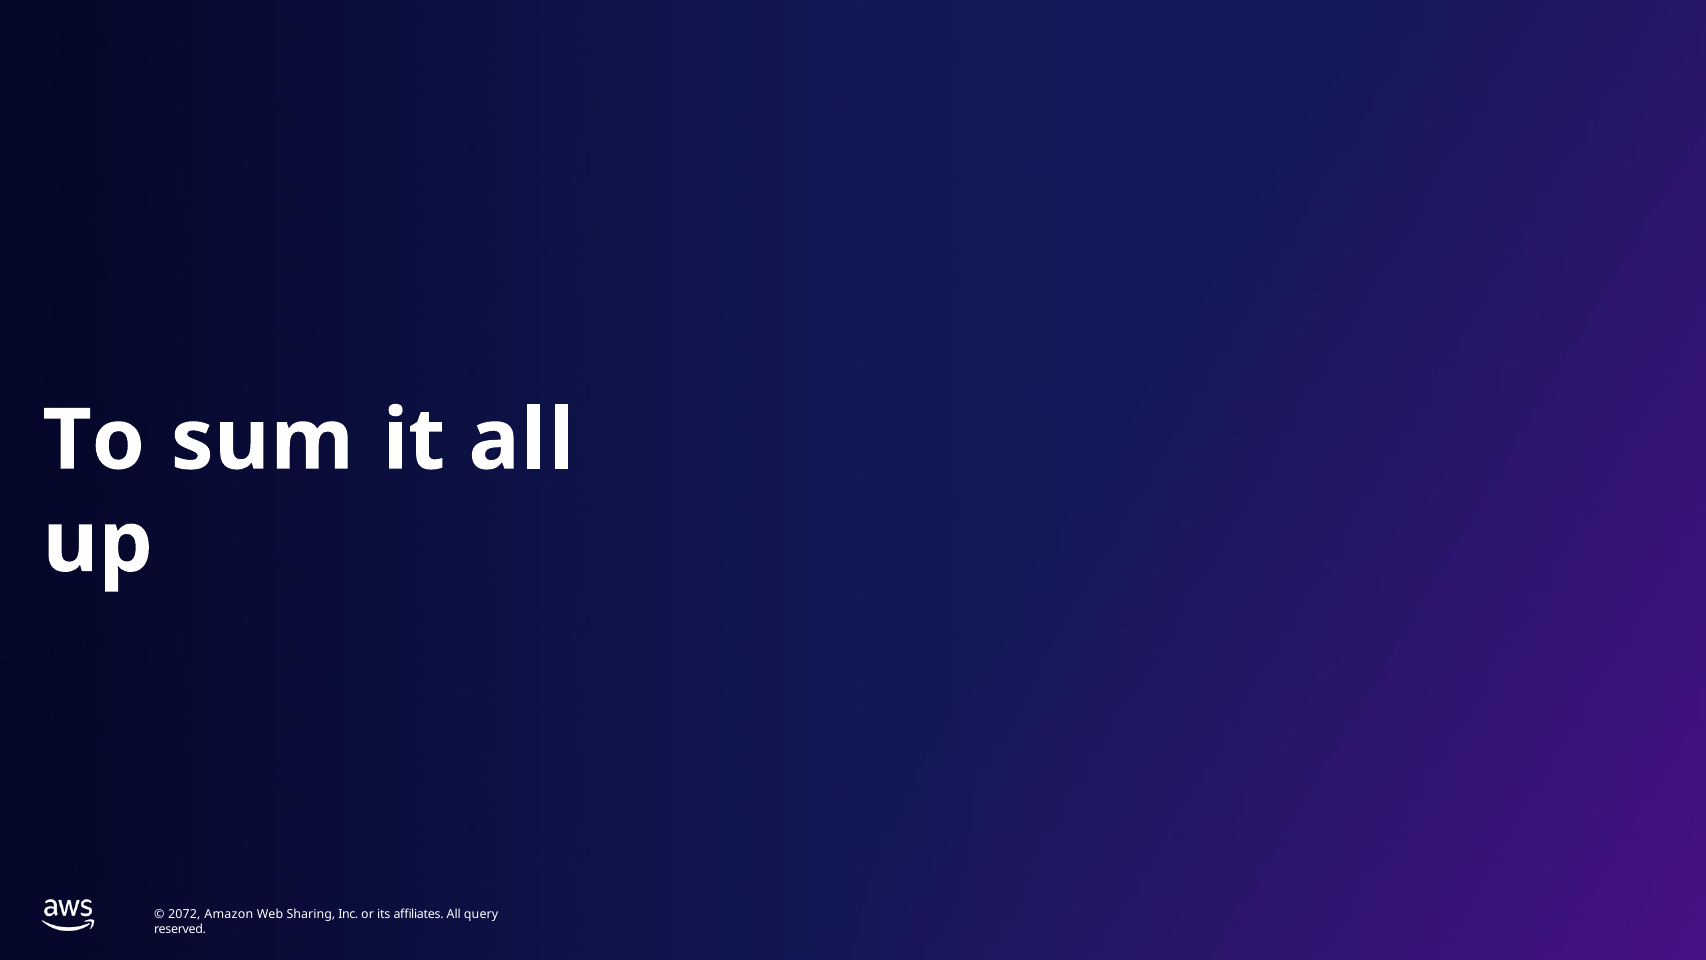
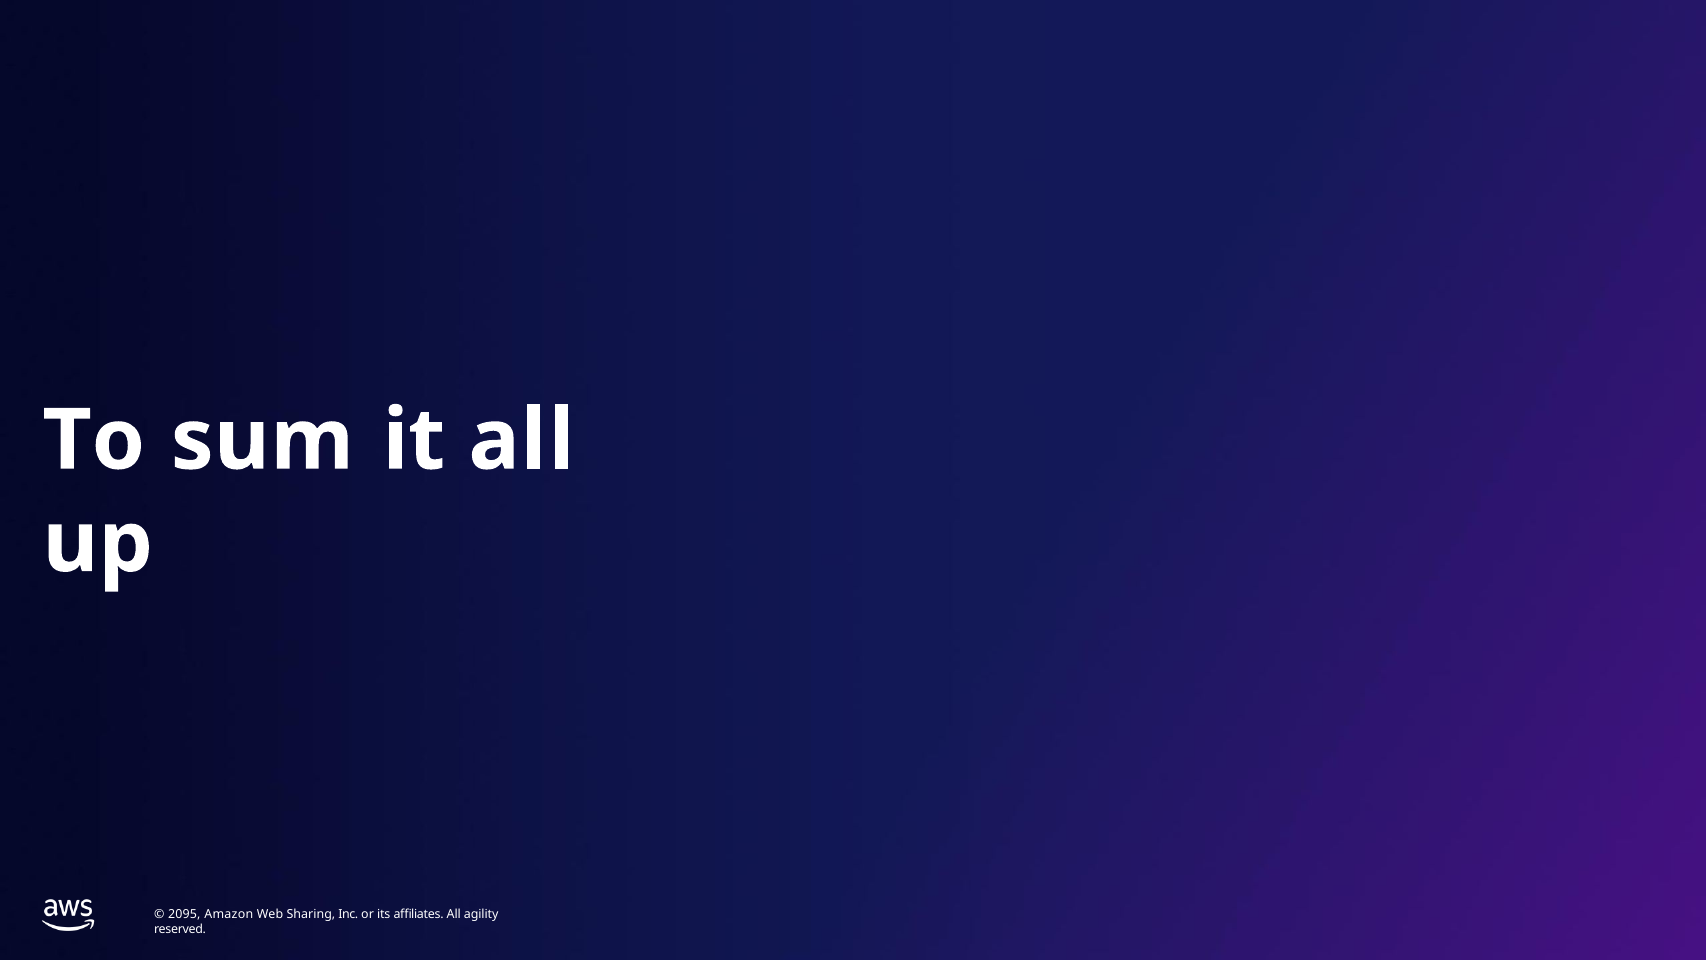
2072: 2072 -> 2095 (184, 914)
query: query -> agility (481, 914)
